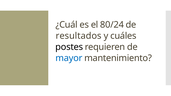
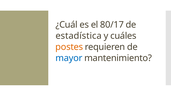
80/24: 80/24 -> 80/17 (112, 25)
resultados: resultados -> estadística (79, 36)
postes colour: black -> orange (69, 47)
